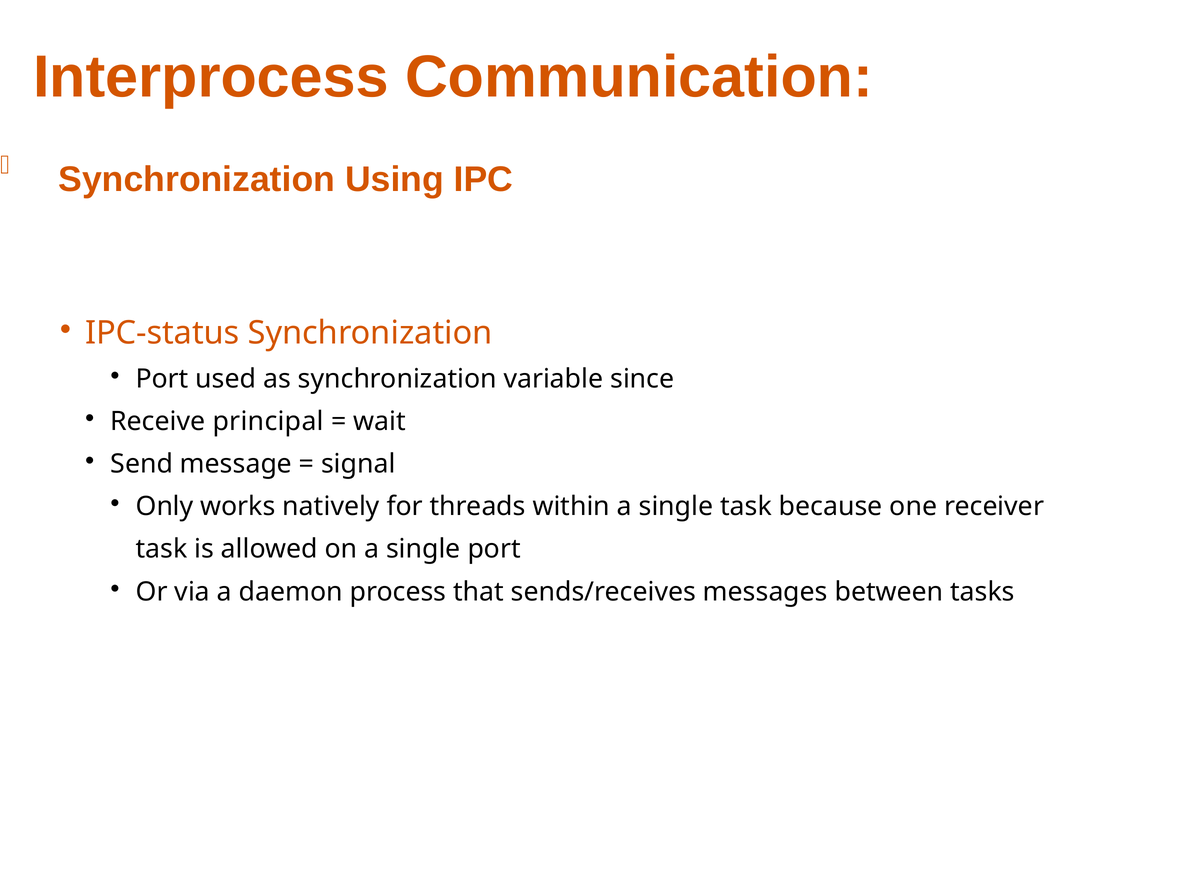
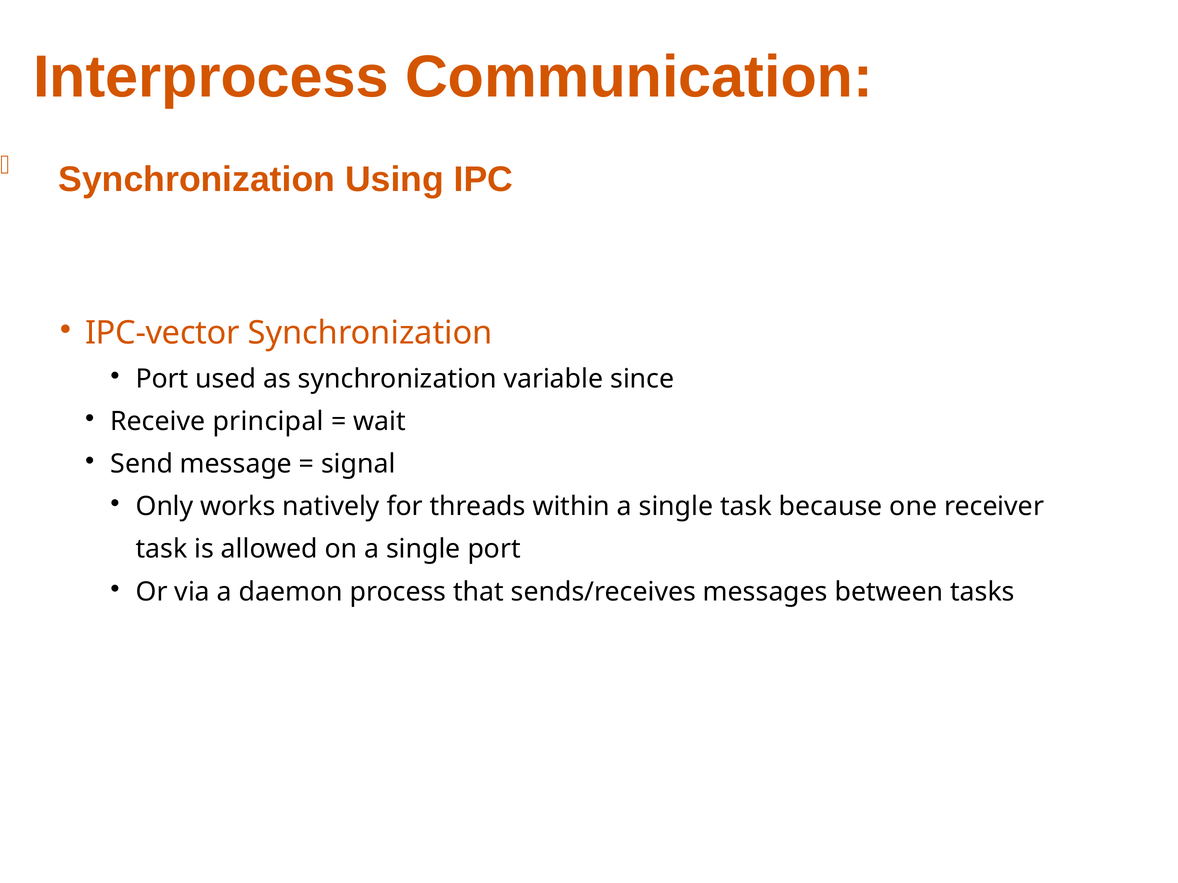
IPC-status: IPC-status -> IPC-vector (162, 333)
